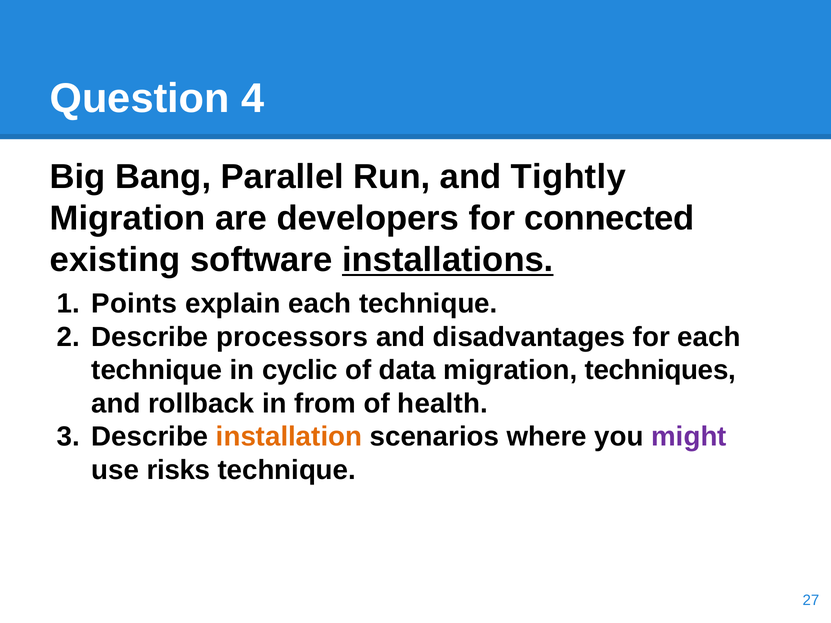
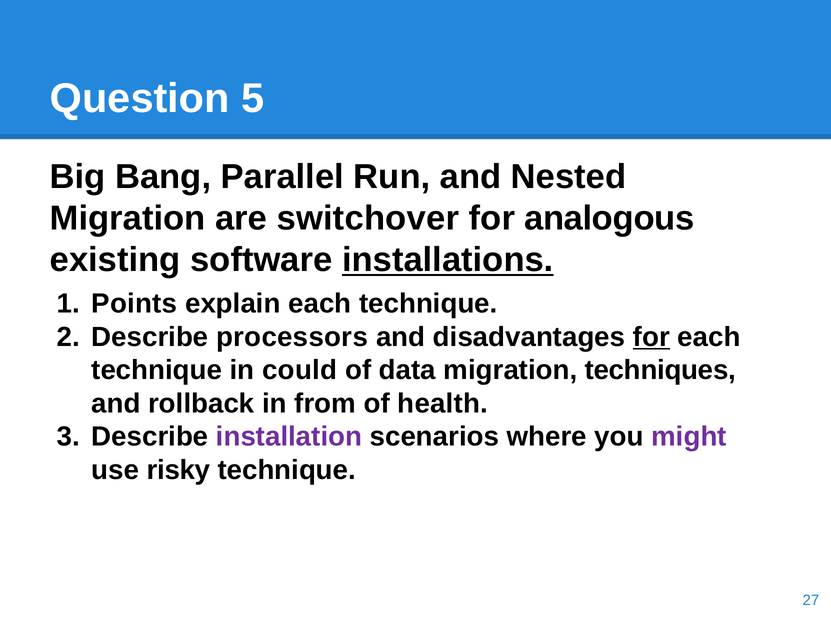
4: 4 -> 5 (253, 98)
Tightly: Tightly -> Nested (569, 177)
developers: developers -> switchover (368, 218)
connected: connected -> analogous (609, 218)
for underline: none -> present (651, 337)
cyclic: cyclic -> could (300, 370)
installation colour: orange -> purple (289, 437)
risks: risks -> risky (178, 470)
